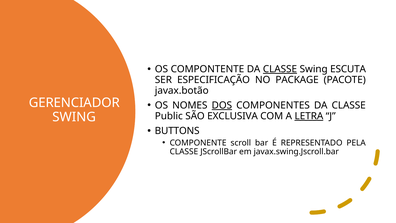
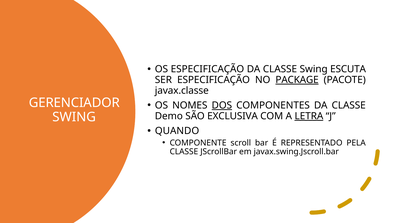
OS COMPONTENTE: COMPONTENTE -> ESPECIFICAÇÃO (207, 69)
CLASSE underline: present -> none (280, 69)
PACKAGE underline: none -> present (297, 80)
javax.botão: javax.botão -> javax.classe (182, 90)
Public: Public -> Demo (169, 116)
BUTTONS: BUTTONS -> QUANDO (177, 131)
